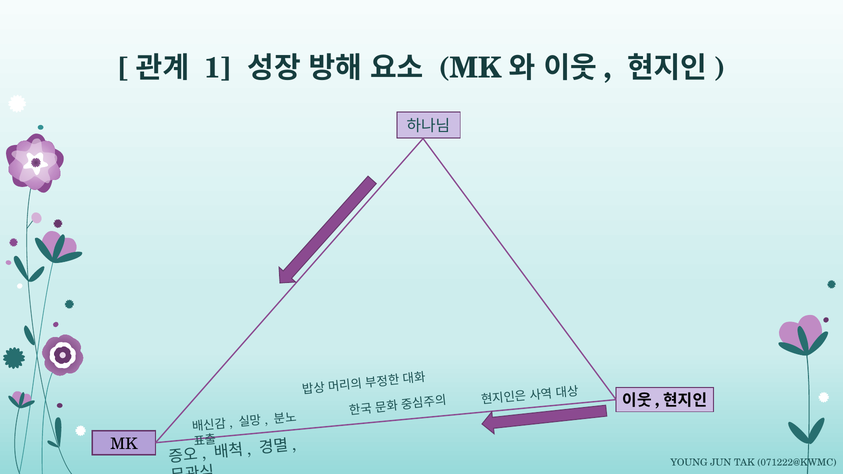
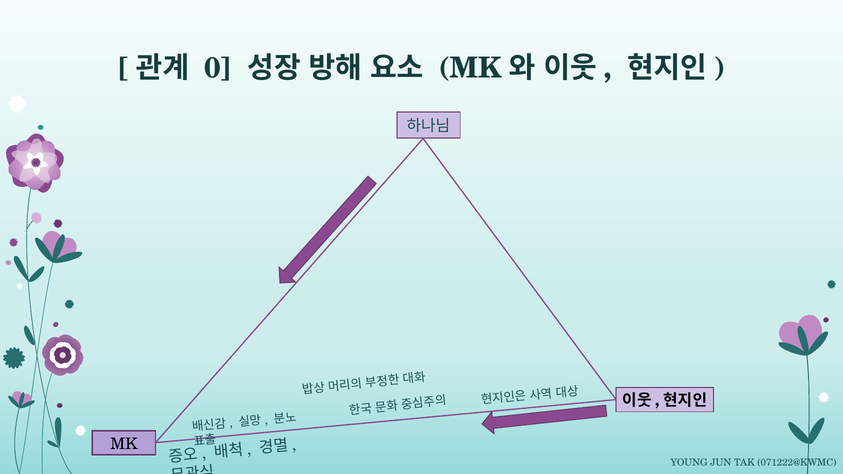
1: 1 -> 0 (218, 68)
